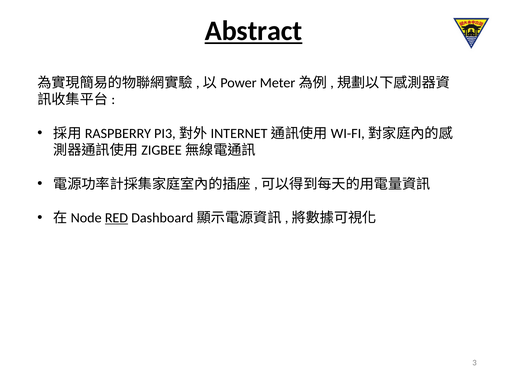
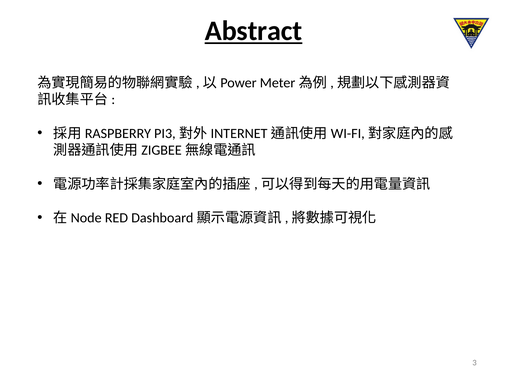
RED underline: present -> none (116, 218)
